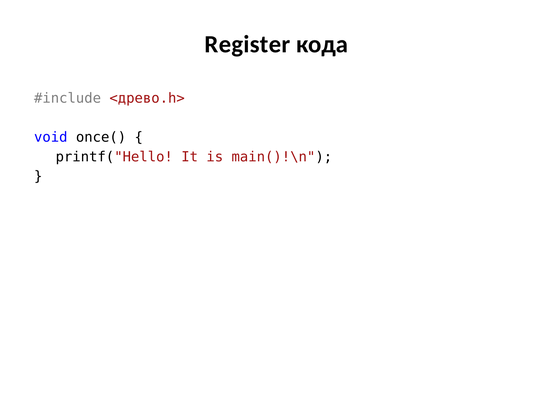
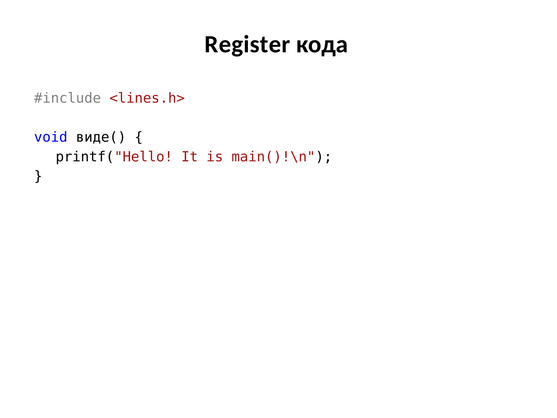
<древо.h>: <древо.h> -> <lines.h> (147, 98)
once(: once( -> виде( (101, 137)
